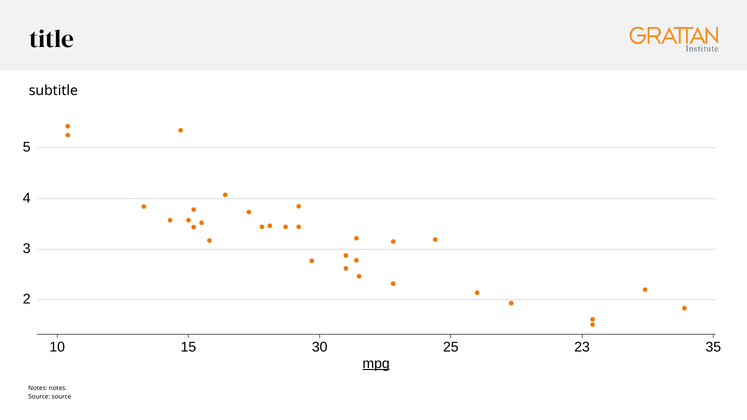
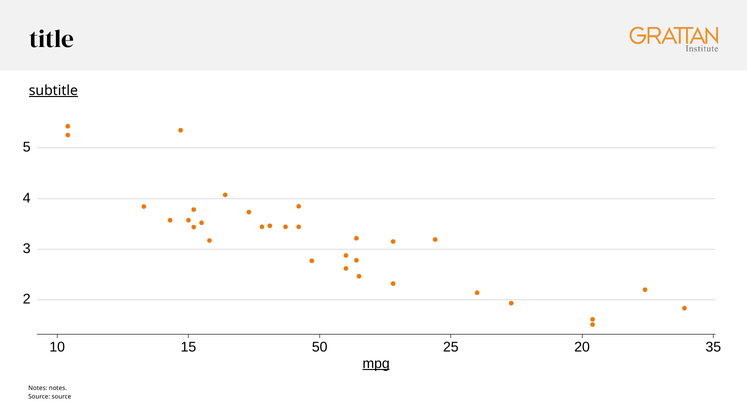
subtitle underline: none -> present (53, 91)
30: 30 -> 50 (320, 347)
23: 23 -> 20 (582, 347)
